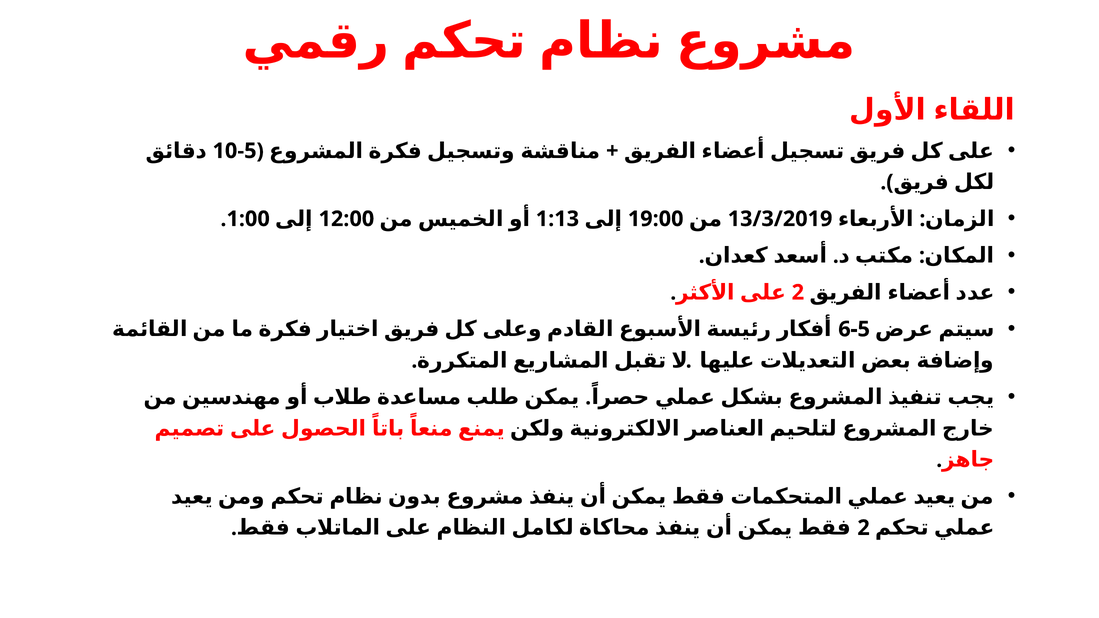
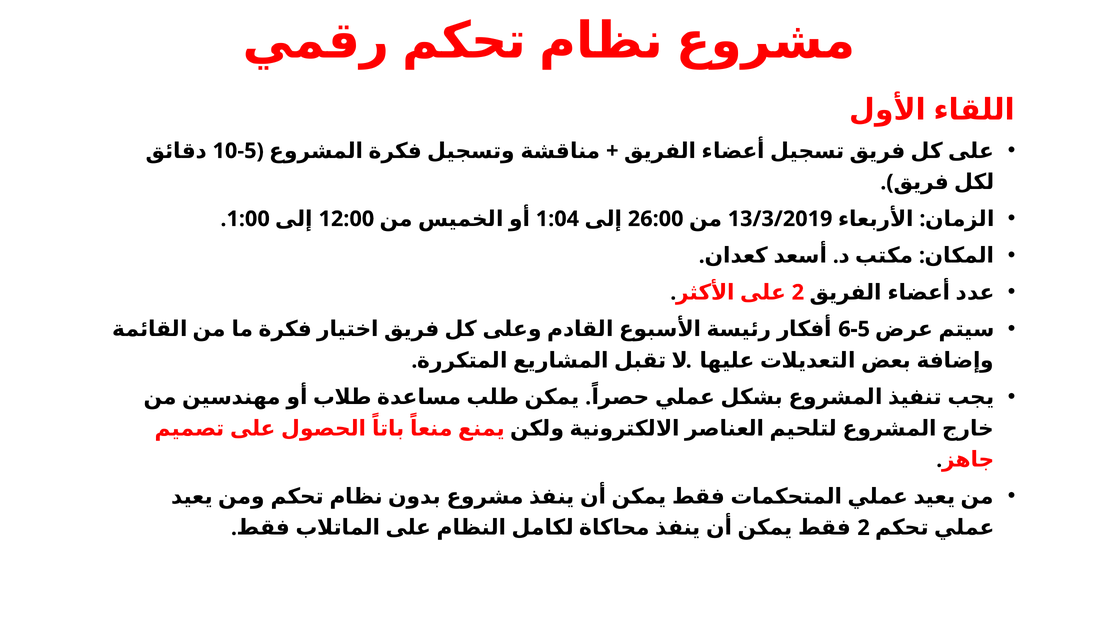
1:13: 1:13 -> 1:04 (557, 219)
19:00: 19:00 -> 26:00 (656, 219)
